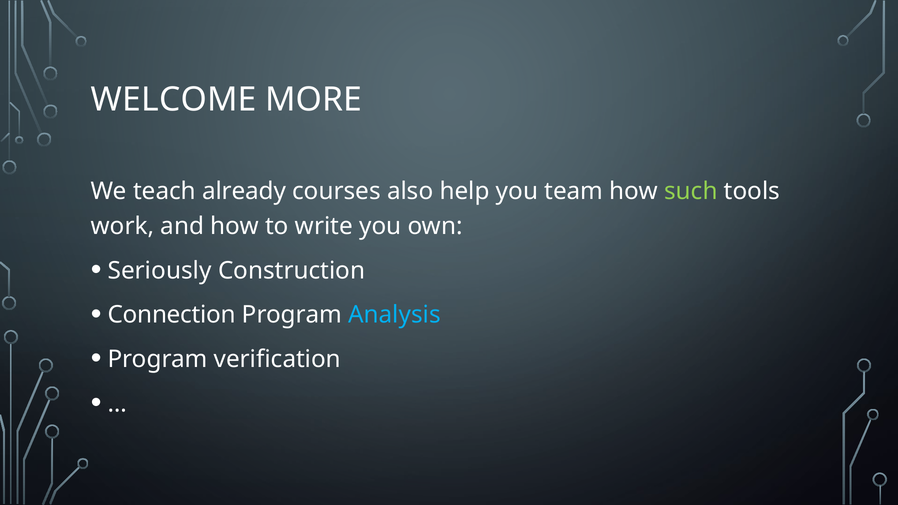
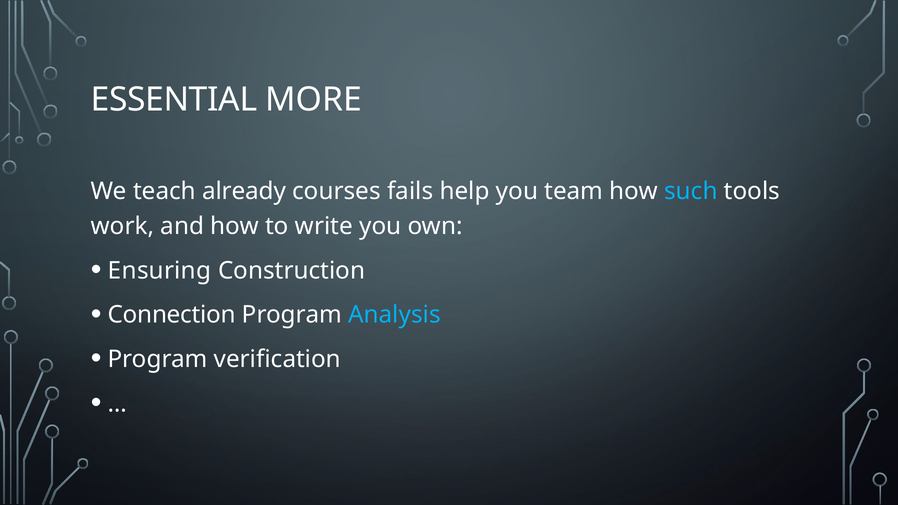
WELCOME: WELCOME -> ESSENTIAL (174, 100)
also: also -> fails (410, 191)
such colour: light green -> light blue (691, 191)
Seriously: Seriously -> Ensuring (160, 271)
